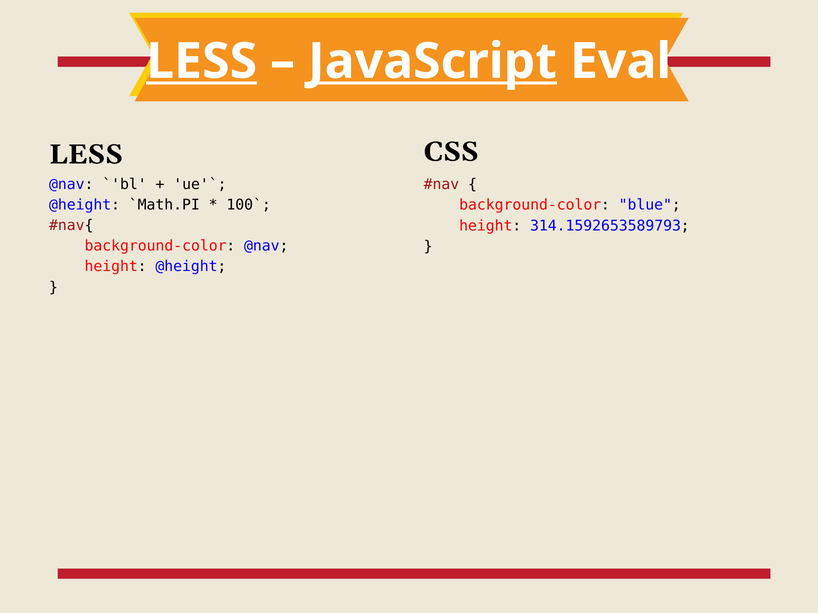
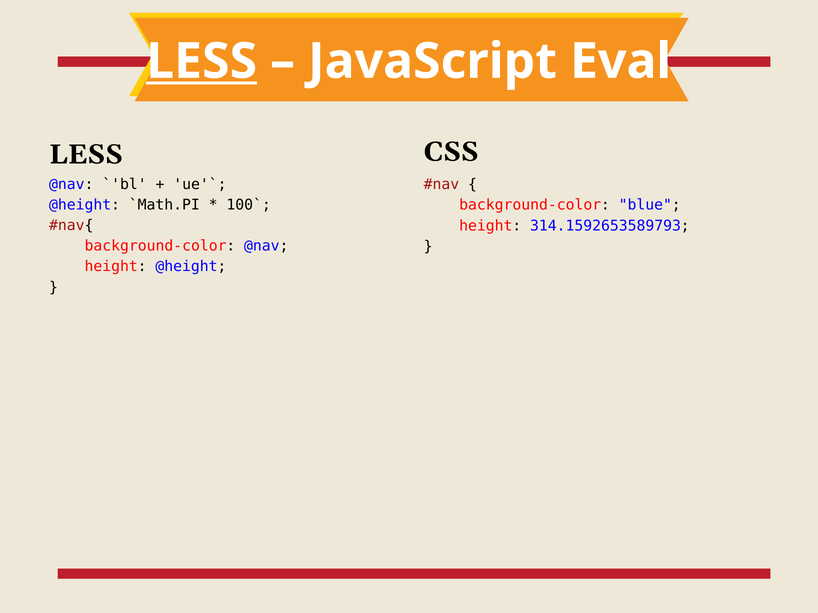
JavaScript underline: present -> none (433, 61)
